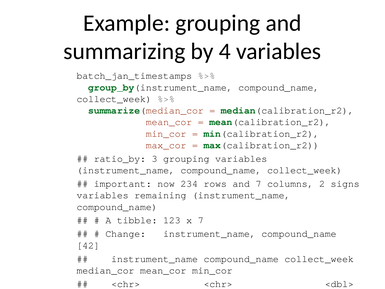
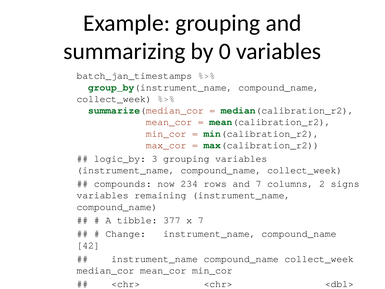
by 4: 4 -> 0 (225, 51)
ratio_by: ratio_by -> logic_by (120, 159)
important: important -> compounds (123, 184)
123: 123 -> 377 (172, 220)
